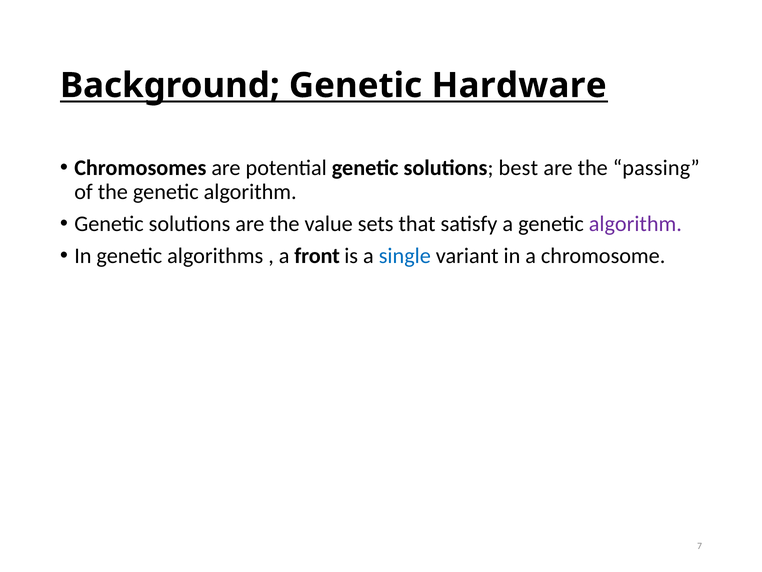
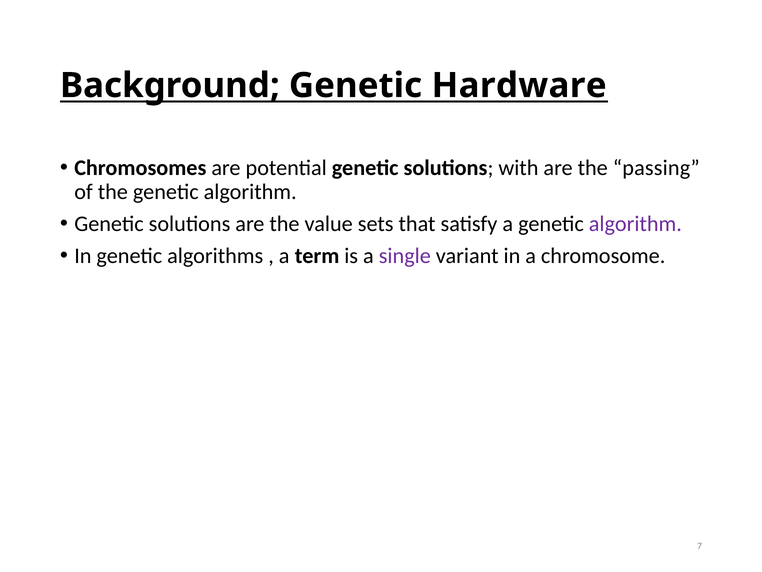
best: best -> with (518, 168)
front: front -> term (317, 256)
single colour: blue -> purple (405, 256)
